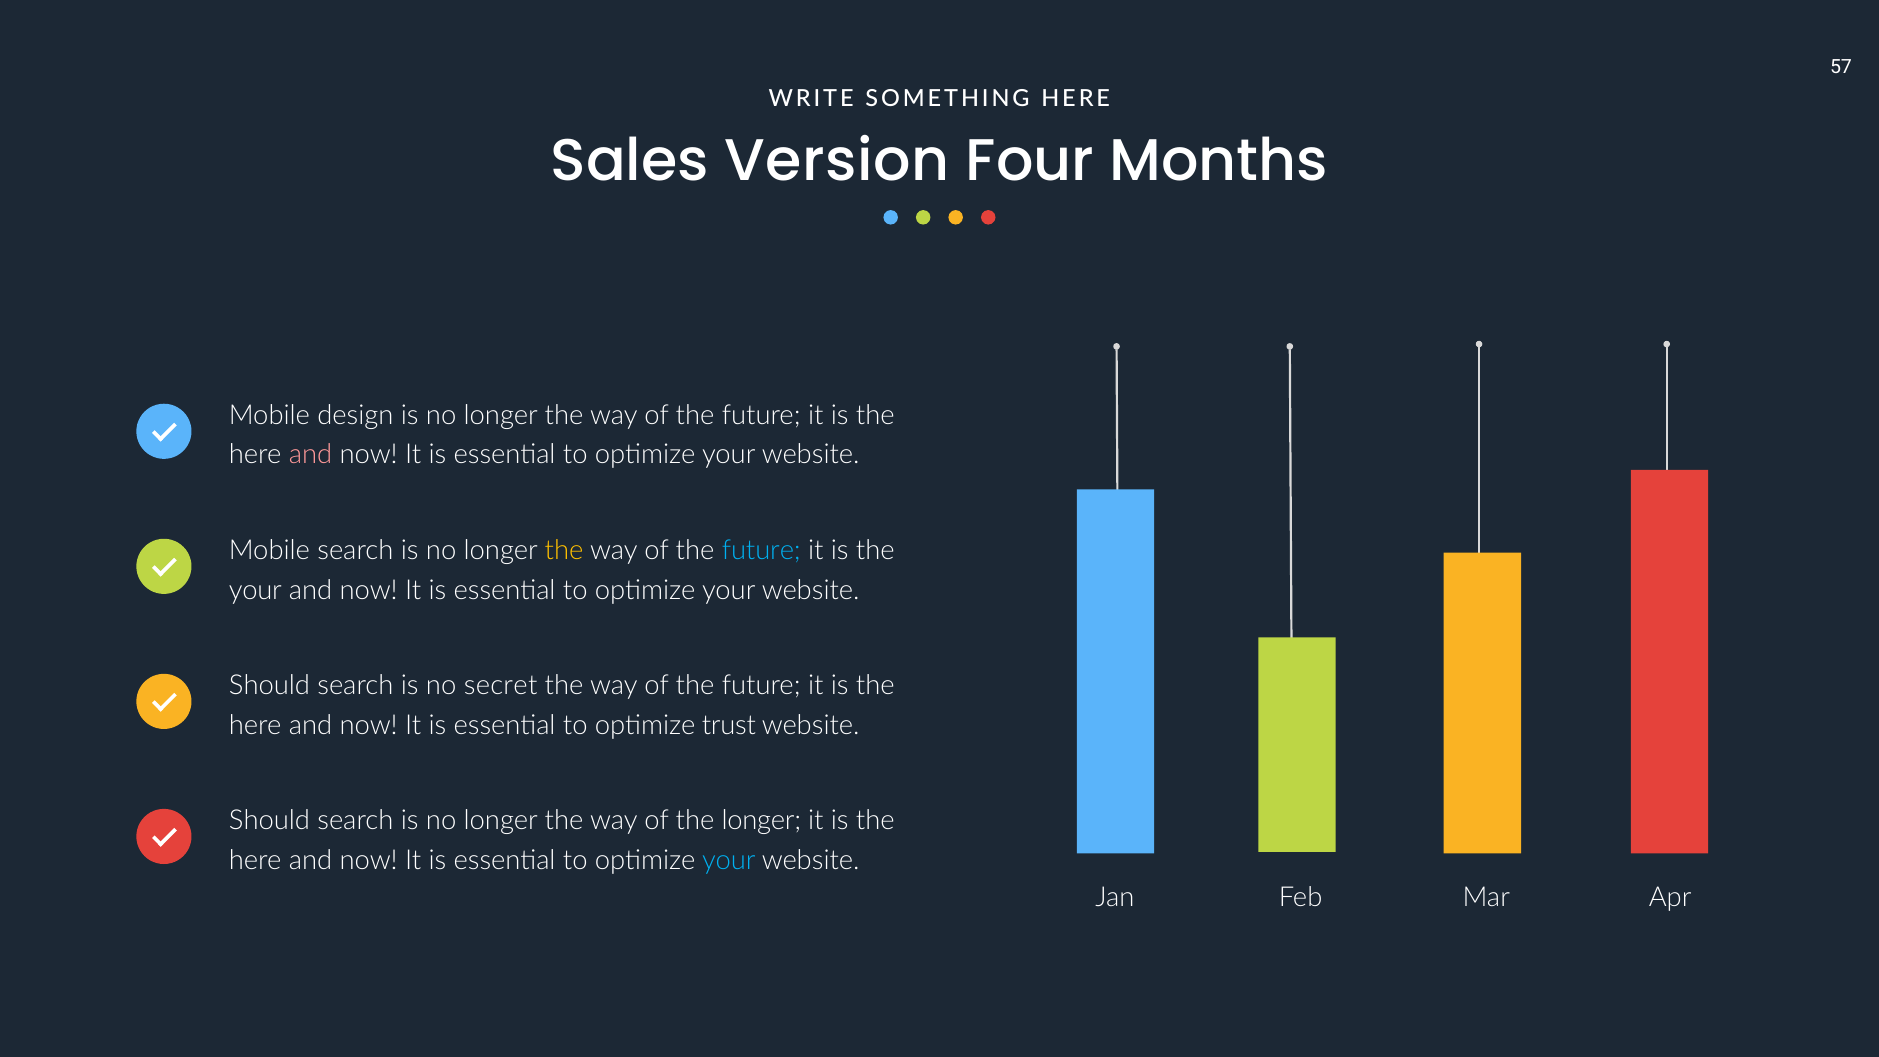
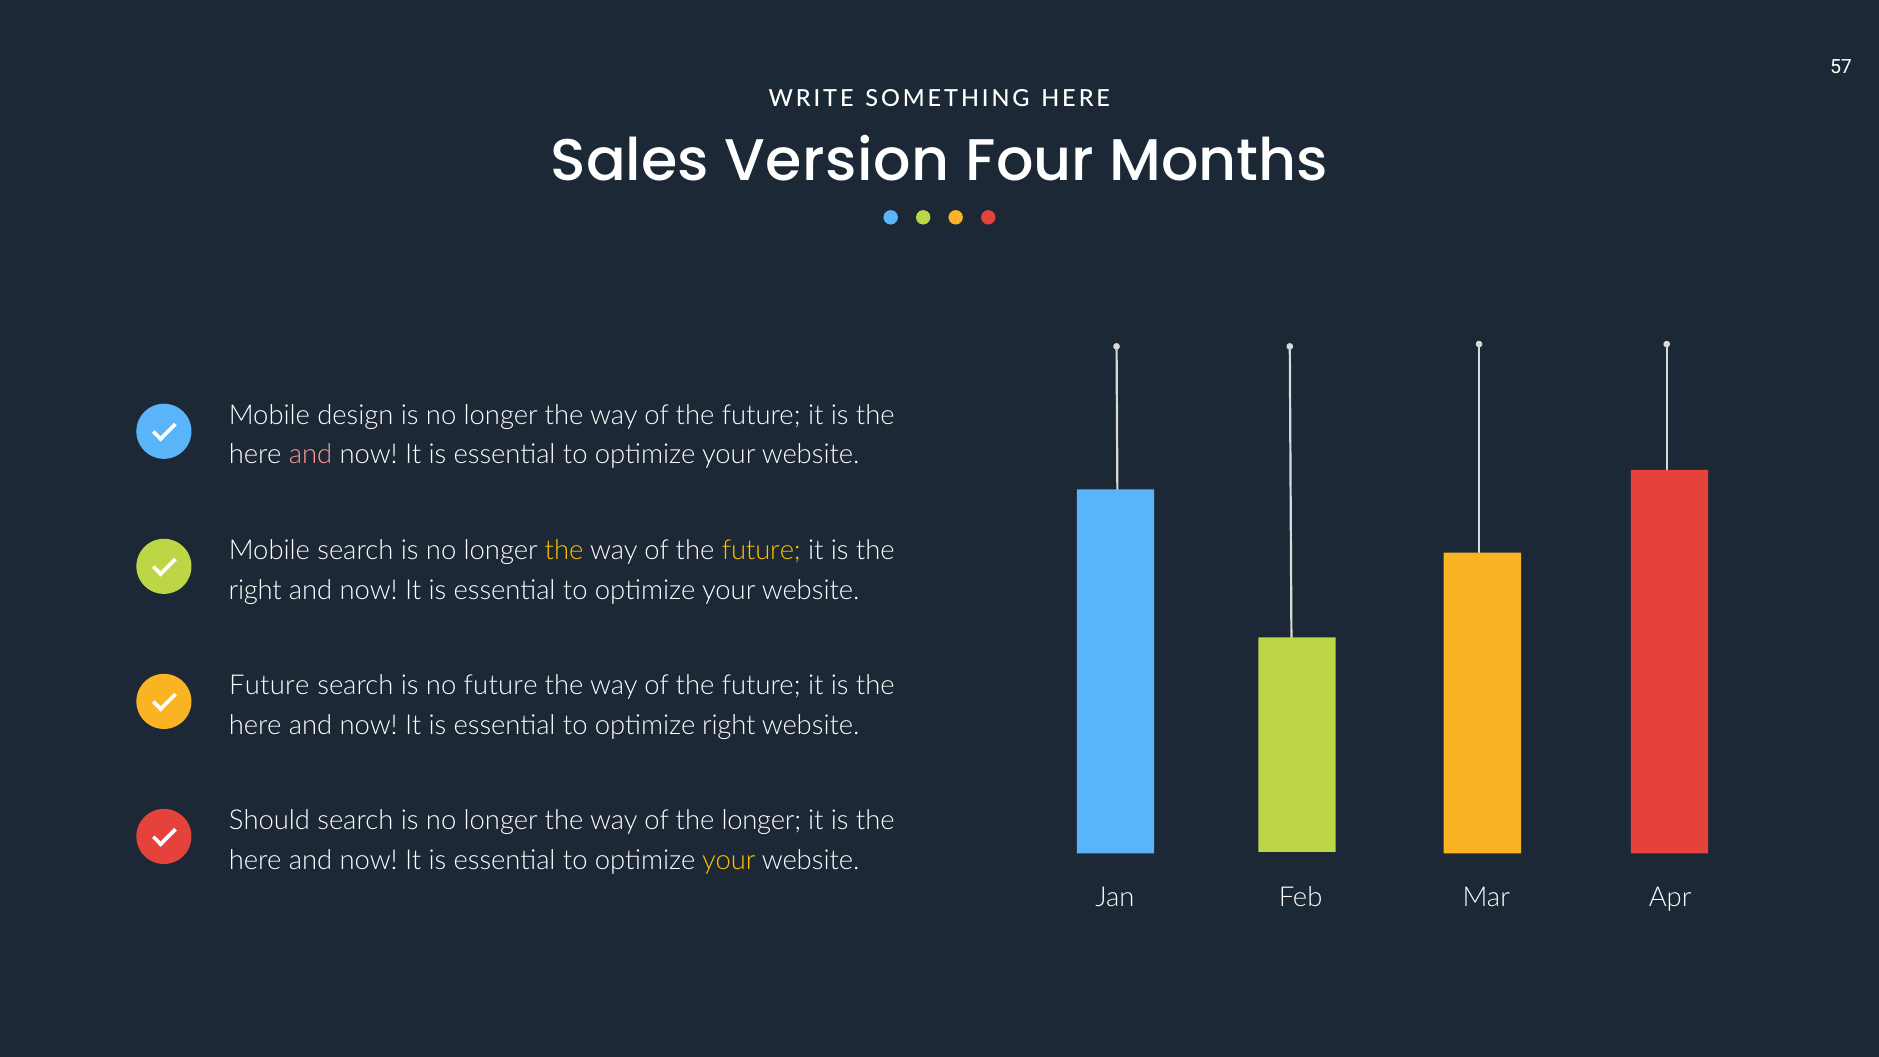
future colour: light blue -> yellow (761, 550)
your: your -> right (255, 590)
Should: Should -> Future (269, 685)
no secret: secret -> future (501, 685)
optimize trust: trust -> right (729, 725)
your colour: light blue -> yellow (729, 860)
